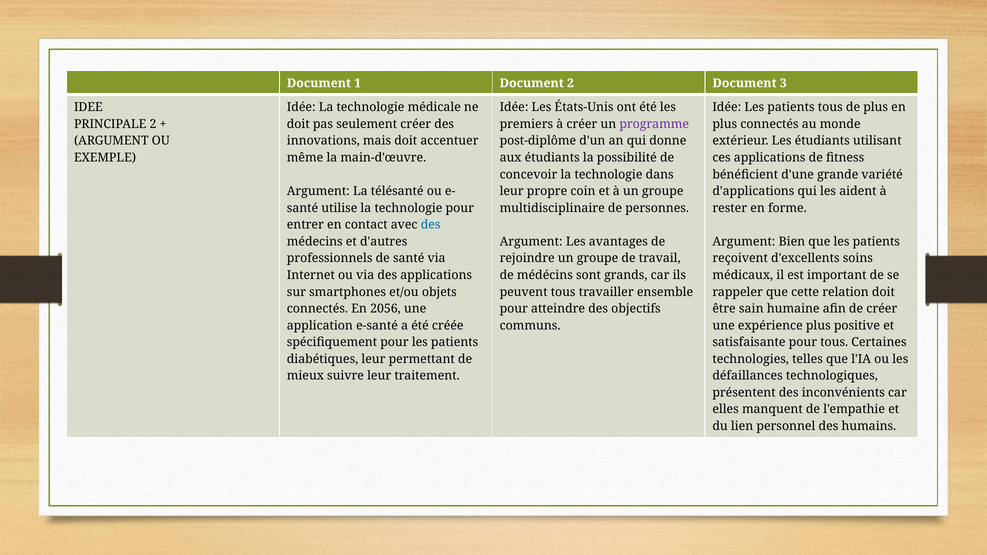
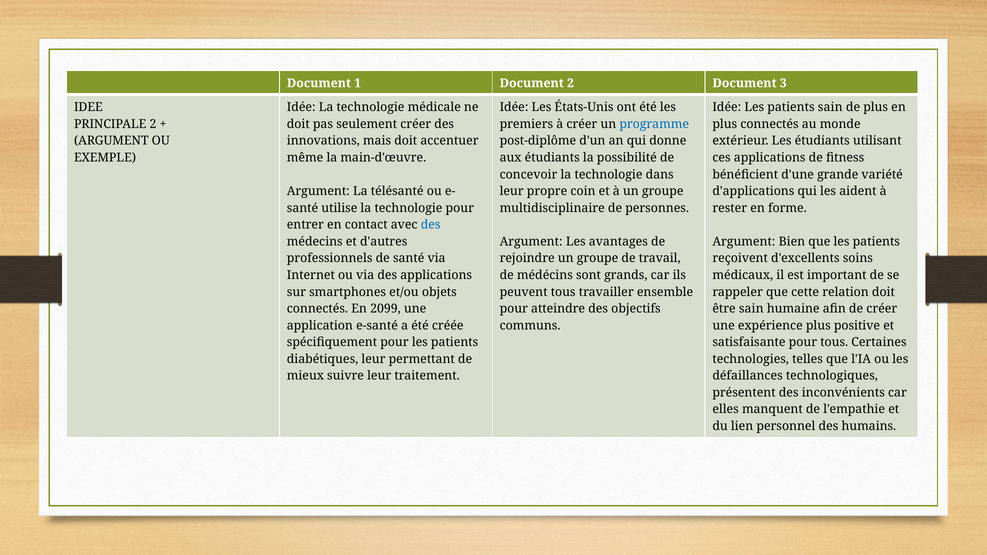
patients tous: tous -> sain (830, 107)
programme colour: purple -> blue (654, 124)
2056: 2056 -> 2099 (385, 309)
